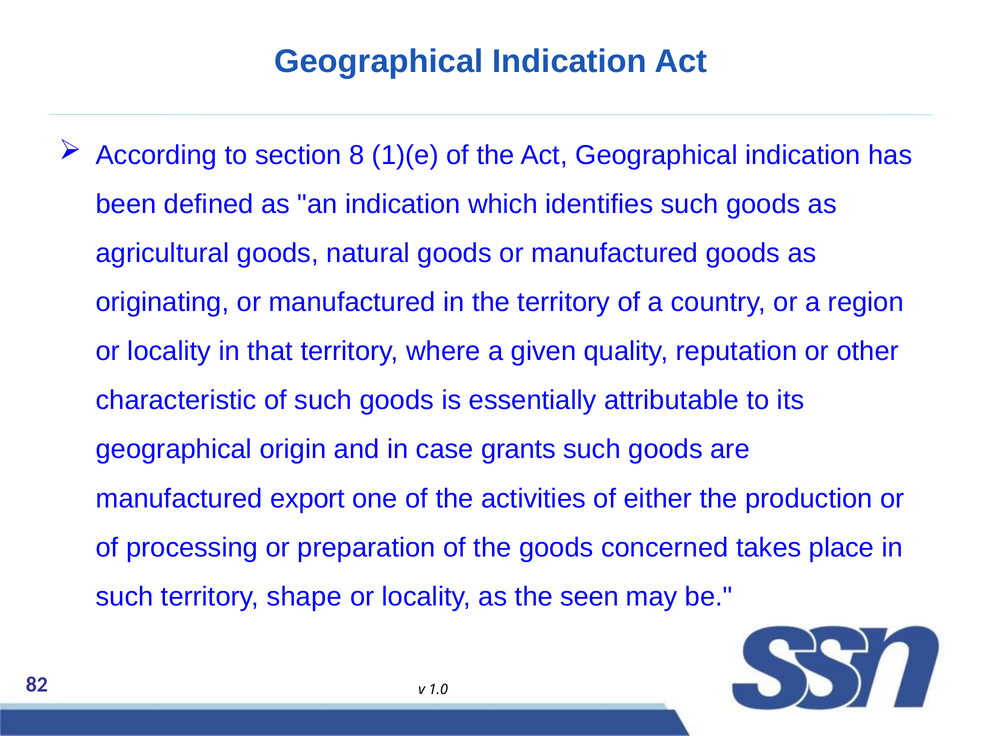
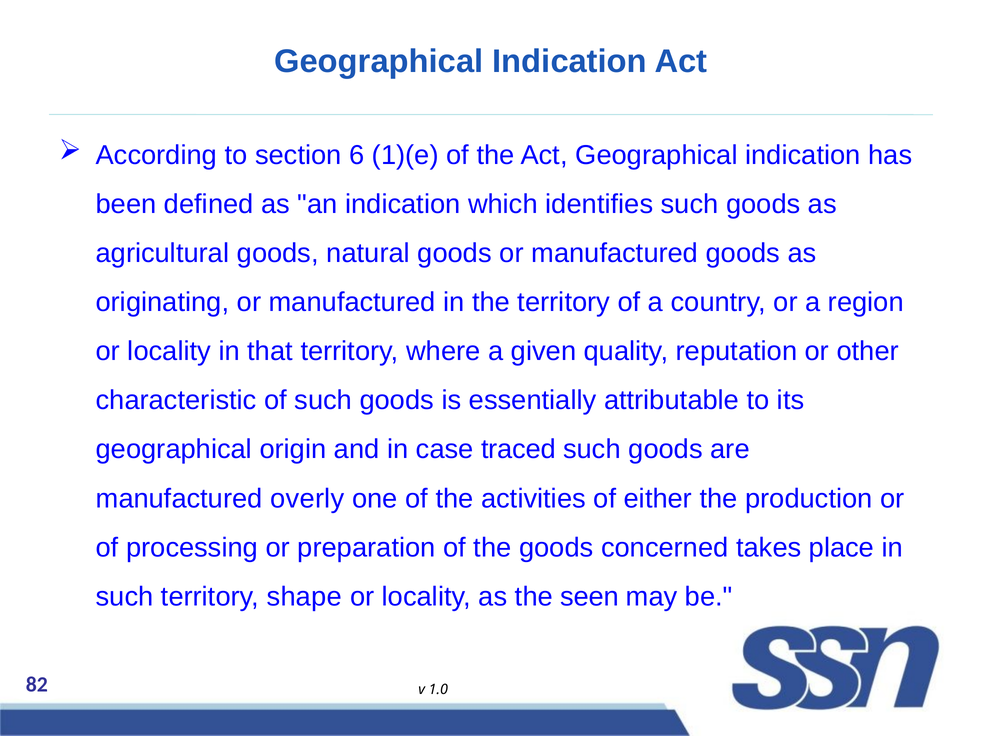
8: 8 -> 6 (357, 155)
grants: grants -> traced (518, 450)
export: export -> overly (307, 499)
